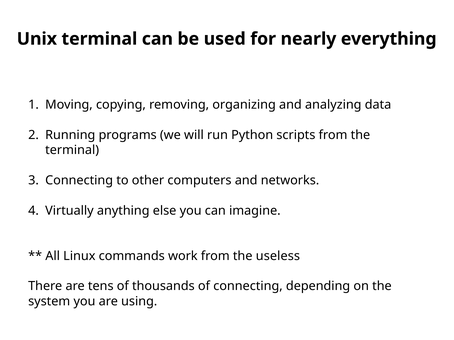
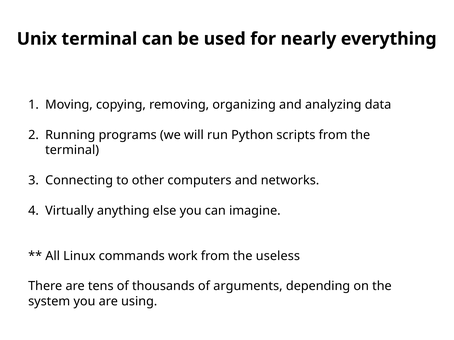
of connecting: connecting -> arguments (248, 287)
